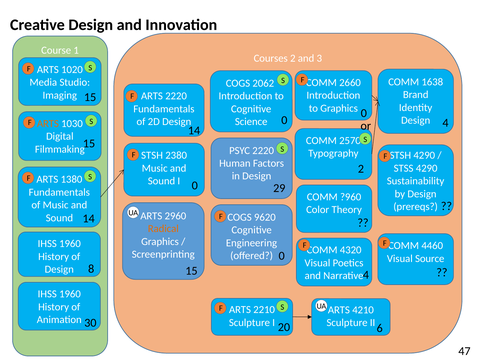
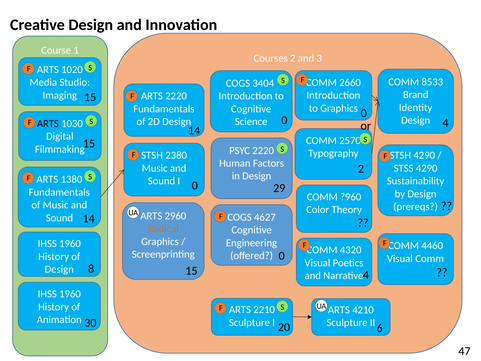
1638: 1638 -> 8533 (432, 82)
2062: 2062 -> 3404 (263, 83)
ARTS colour: orange -> black (48, 124)
9620: 9620 -> 4627 (265, 217)
Visual Source: Source -> Comm (430, 258)
